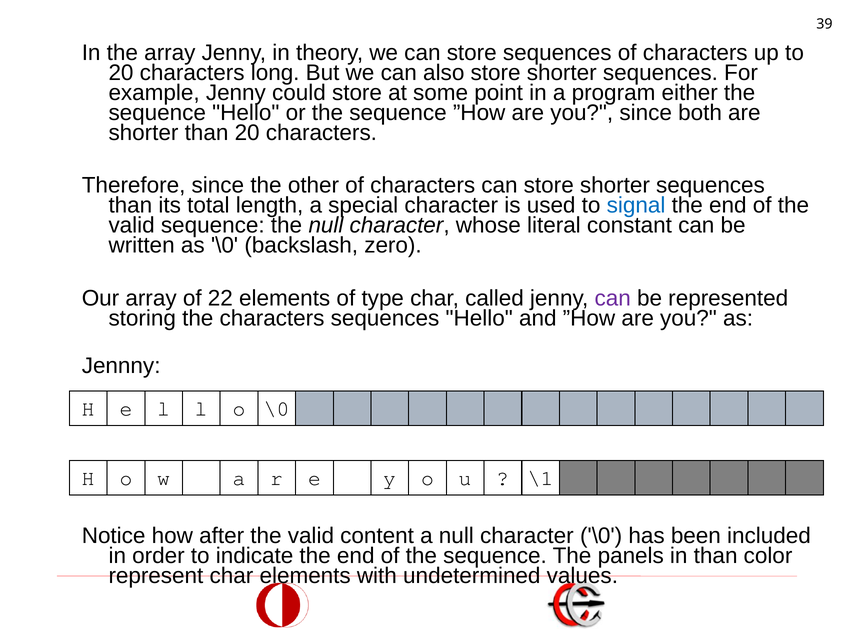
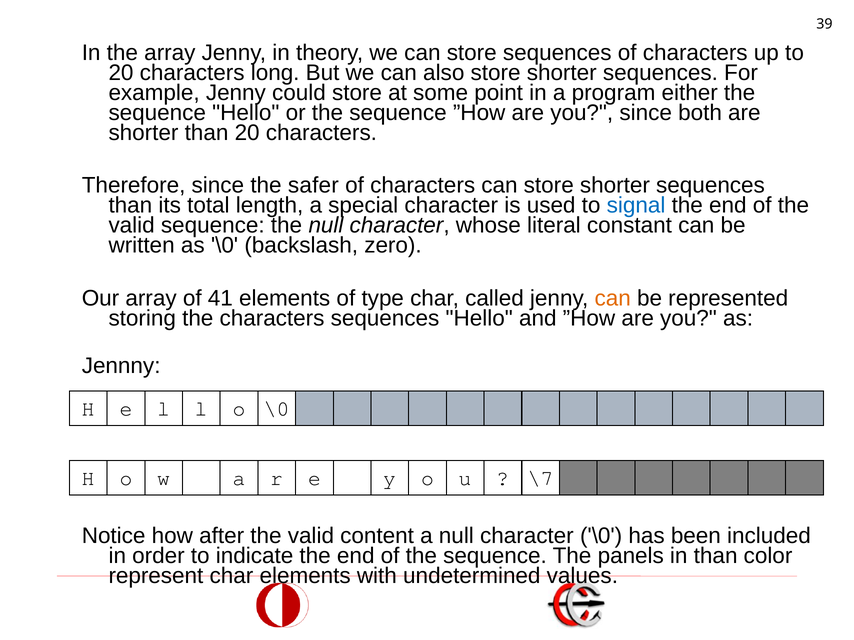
other: other -> safer (313, 186)
22: 22 -> 41 (220, 298)
can colour: purple -> orange (613, 298)
\1: \1 -> \7 (541, 478)
